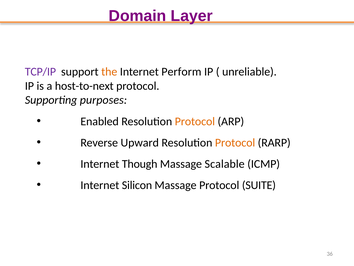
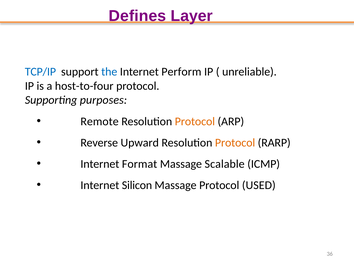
Domain: Domain -> Defines (137, 16)
TCP/IP colour: purple -> blue (40, 72)
the colour: orange -> blue (109, 72)
host-to-next: host-to-next -> host-to-four (84, 86)
Enabled: Enabled -> Remote (100, 121)
Though: Though -> Format (140, 164)
SUITE: SUITE -> USED (259, 185)
